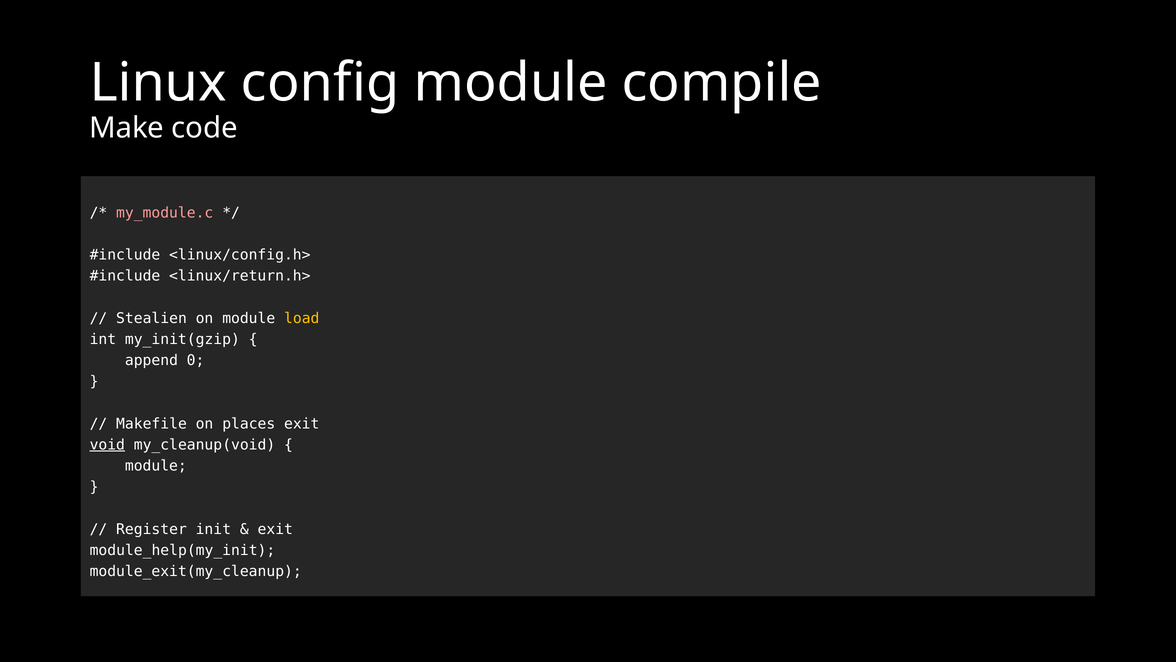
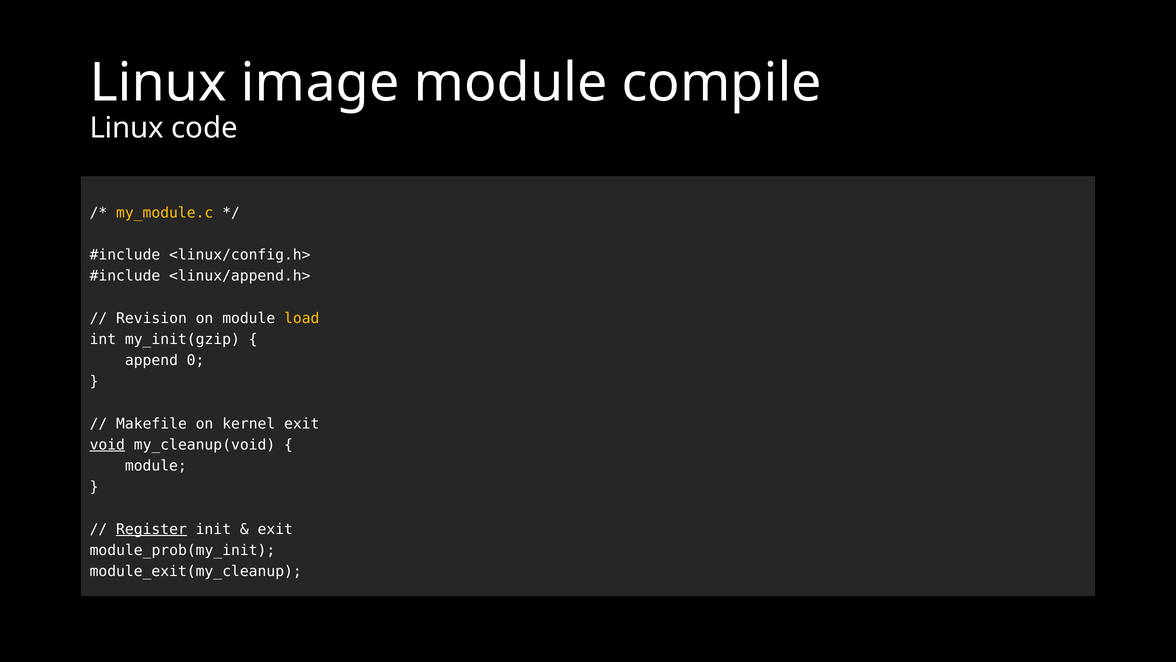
config: config -> image (320, 83)
Make: Make -> Linux (127, 128)
my_module.c colour: pink -> yellow (165, 213)
<linux/return.h>: <linux/return.h> -> <linux/append.h> (240, 276)
Stealien: Stealien -> Revision (151, 318)
places: places -> kernel (249, 423)
Register underline: none -> present (151, 529)
module_help(my_init: module_help(my_init -> module_prob(my_init (182, 550)
